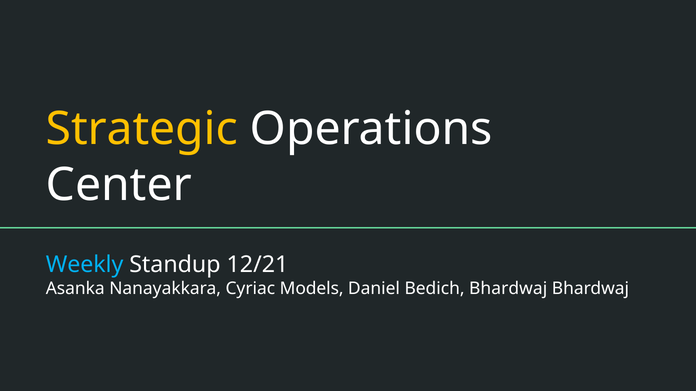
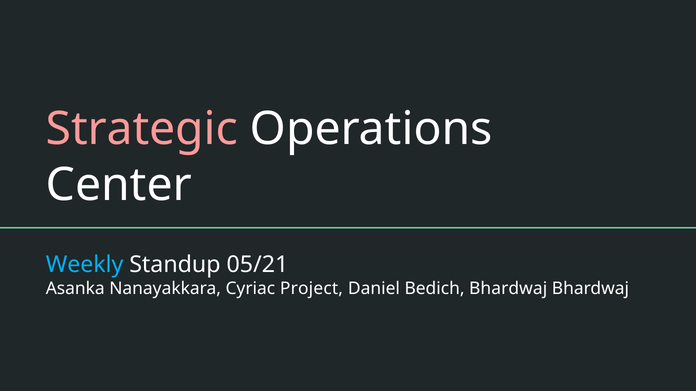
Strategic colour: yellow -> pink (142, 129)
12/21: 12/21 -> 05/21 (257, 265)
Models: Models -> Project (312, 289)
